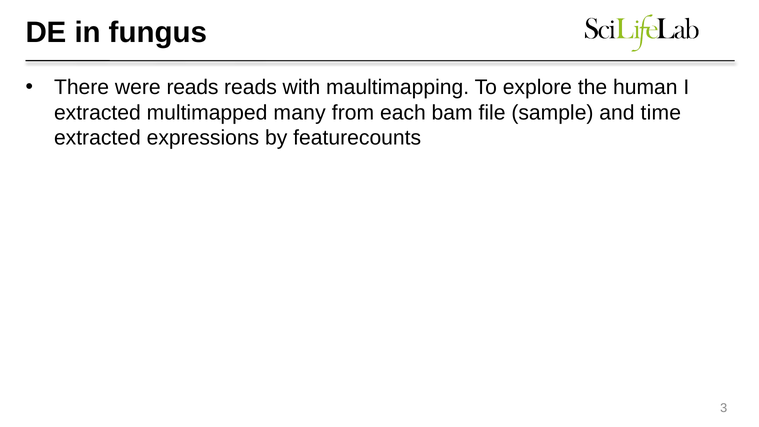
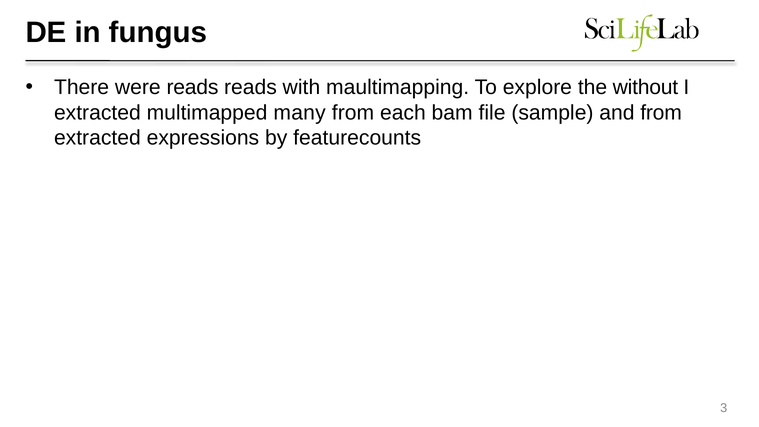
human: human -> without (645, 87)
and time: time -> from (661, 113)
